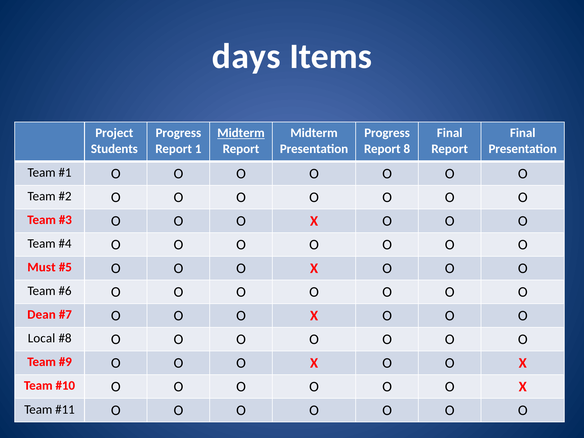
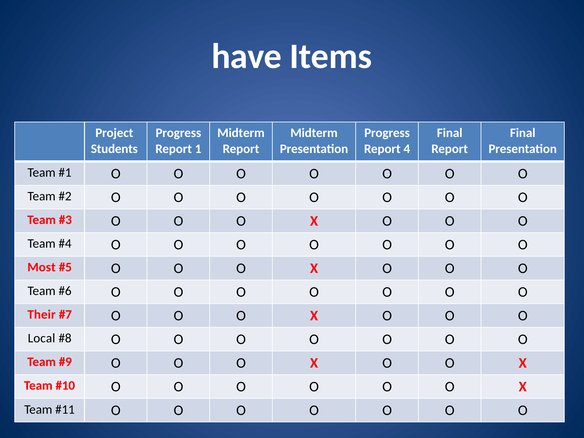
days: days -> have (247, 57)
Midterm underline: present -> none (241, 133)
8: 8 -> 4 (407, 149)
Must: Must -> Most (42, 267)
Dean: Dean -> Their (42, 315)
